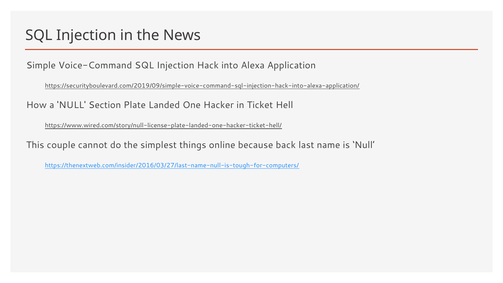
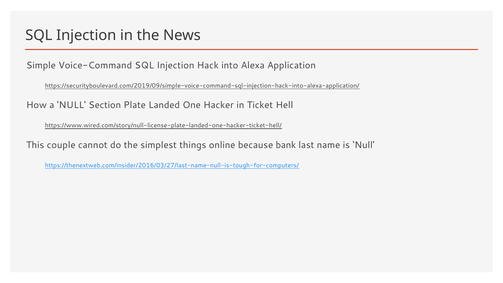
back: back -> bank (286, 145)
